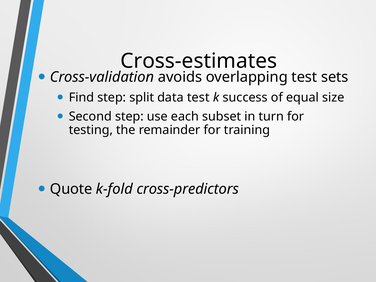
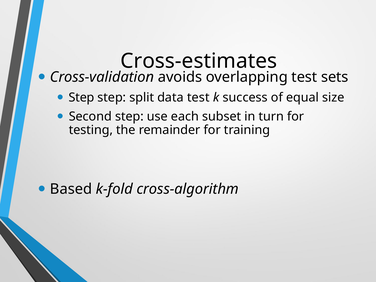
Find: Find -> Step (82, 97)
Quote: Quote -> Based (71, 189)
cross-predictors: cross-predictors -> cross-algorithm (188, 189)
